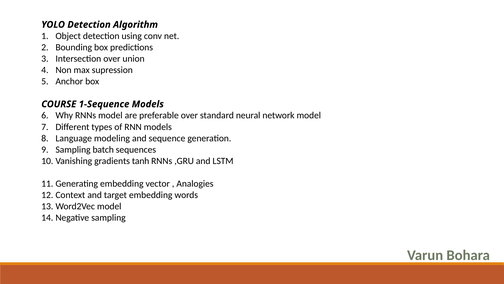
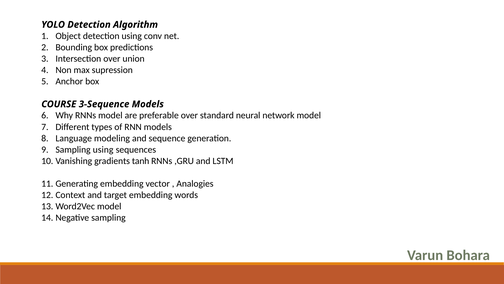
1-Sequence: 1-Sequence -> 3-Sequence (104, 104)
Sampling batch: batch -> using (103, 149)
